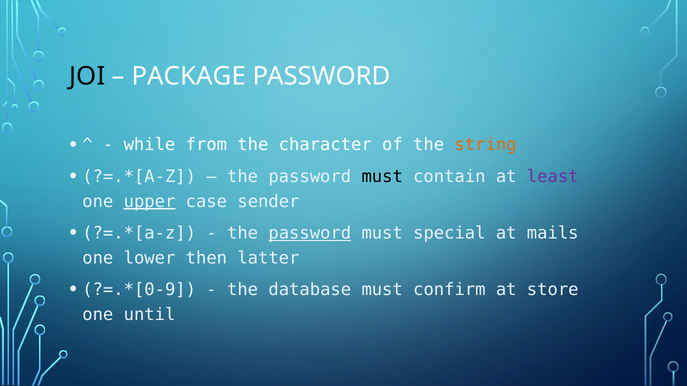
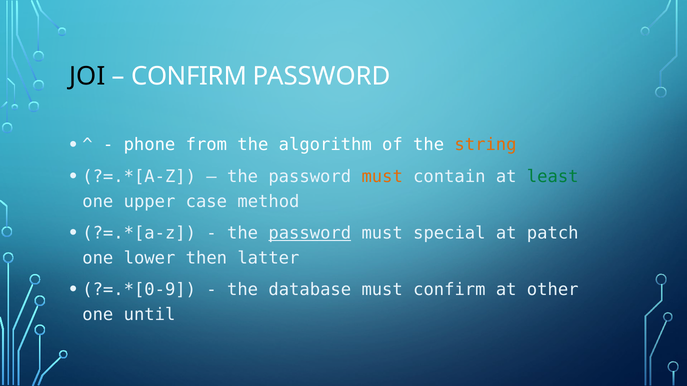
PACKAGE: PACKAGE -> CONFIRM (189, 76)
while: while -> phone (149, 145)
character: character -> algorithm (325, 145)
must colour: black -> orange (382, 177)
least colour: purple -> green (553, 177)
upper underline: present -> none (150, 202)
sender: sender -> method (268, 202)
mails: mails -> patch (553, 233)
store: store -> other (553, 290)
